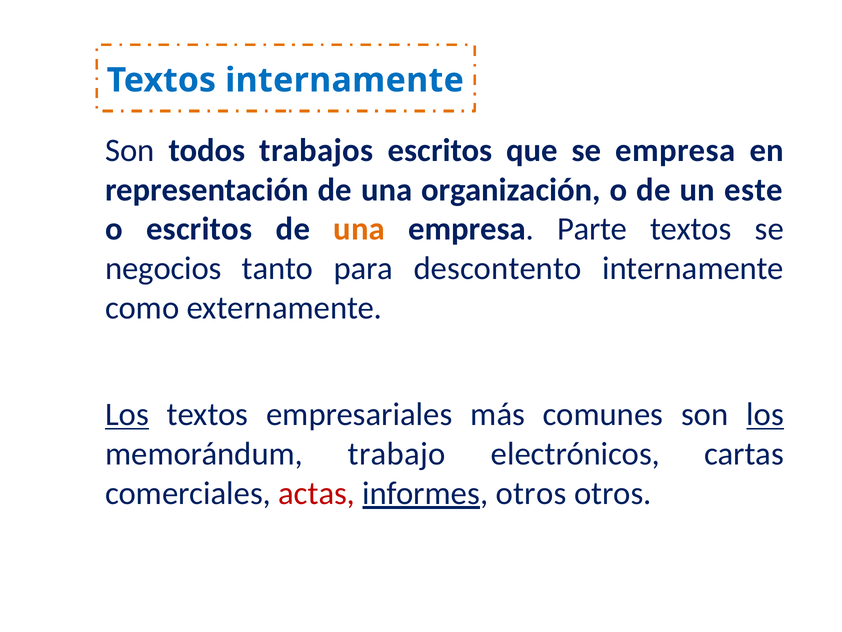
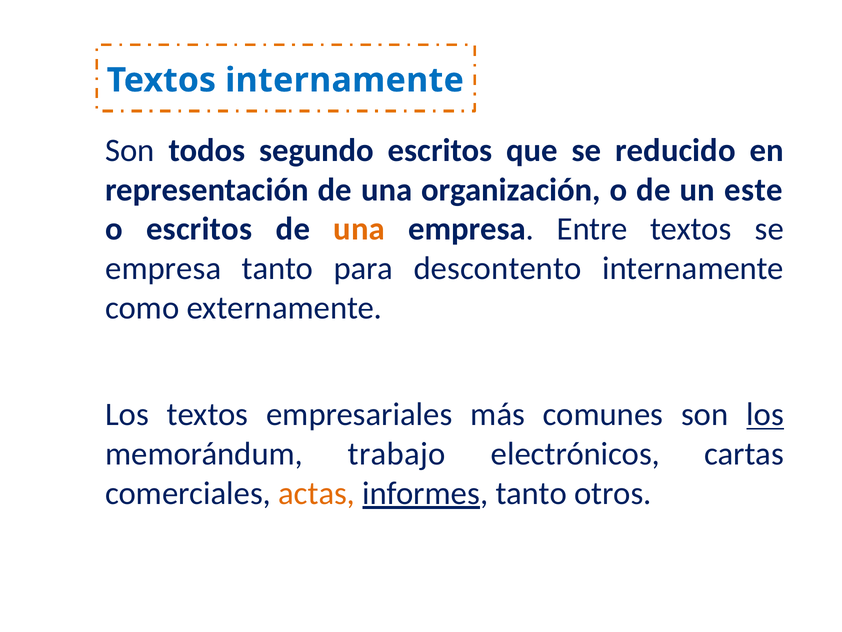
trabajos: trabajos -> segundo (317, 150)
se empresa: empresa -> reducido (675, 150)
Parte: Parte -> Entre (592, 229)
negocios: negocios -> empresa (163, 268)
Los underline: present -> none (127, 414)
actas colour: red -> orange (317, 493)
informes otros: otros -> tanto (531, 493)
